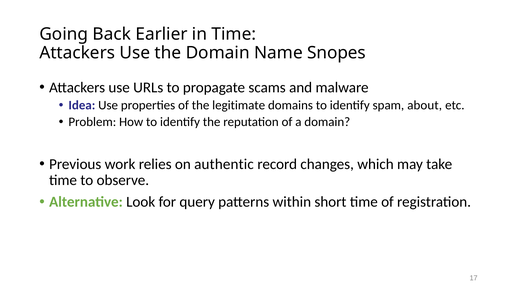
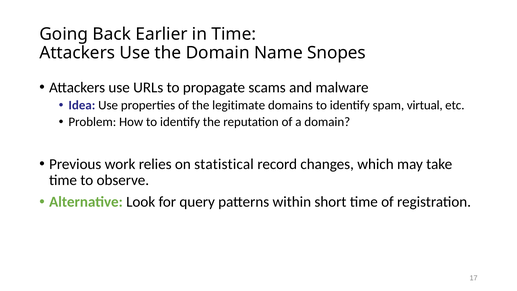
about: about -> virtual (425, 105)
authentic: authentic -> statistical (224, 164)
